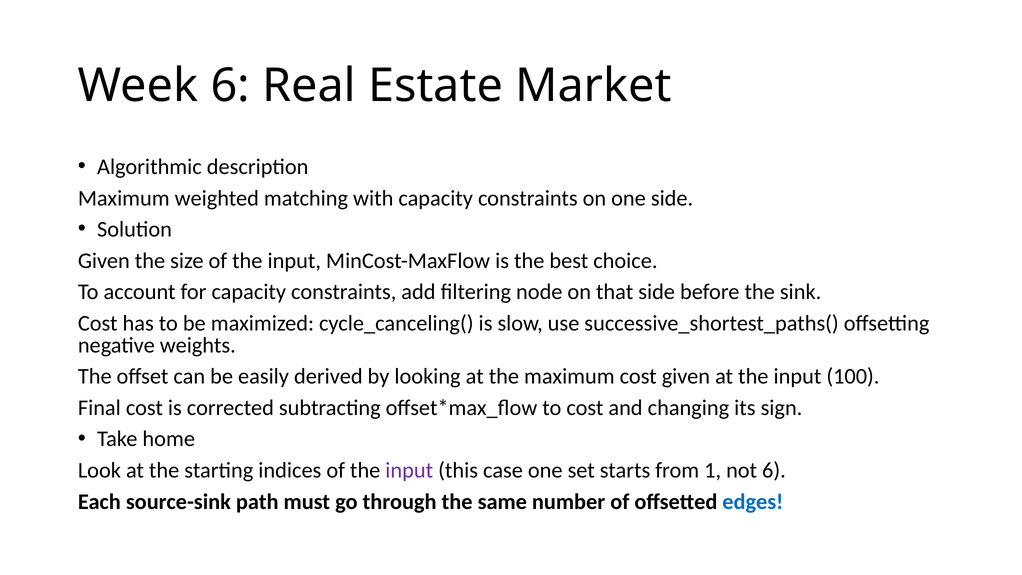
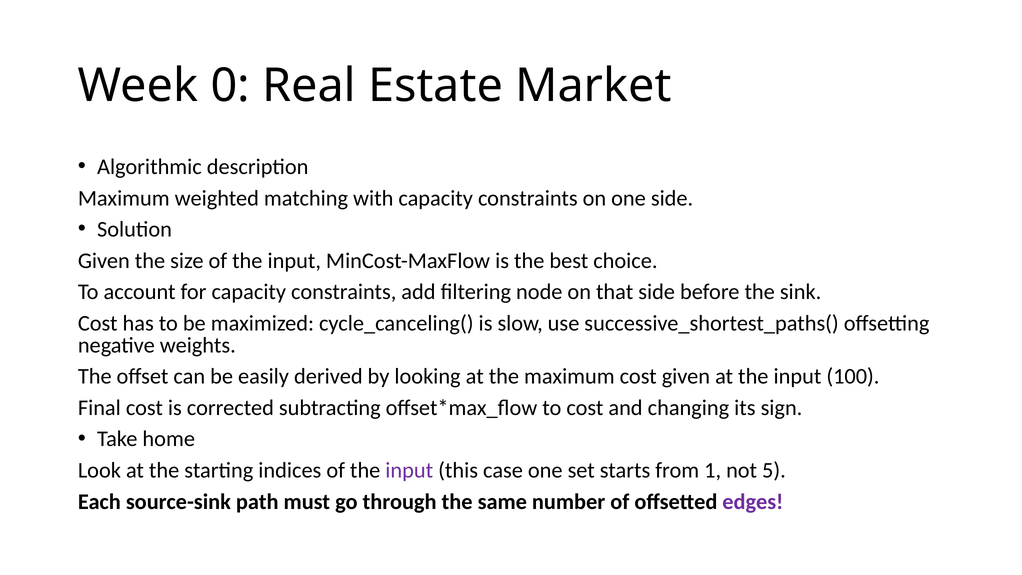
Week 6: 6 -> 0 (230, 86)
not 6: 6 -> 5 (774, 470)
edges colour: blue -> purple (753, 502)
